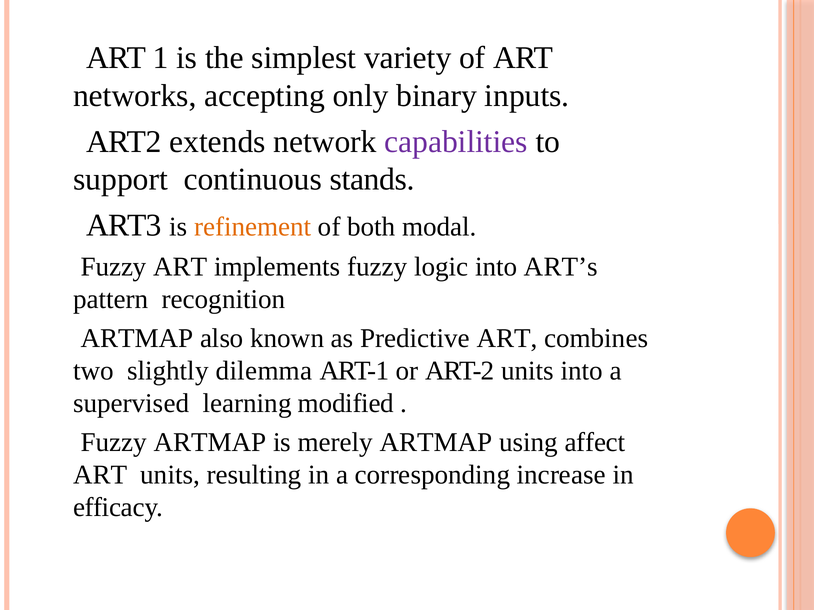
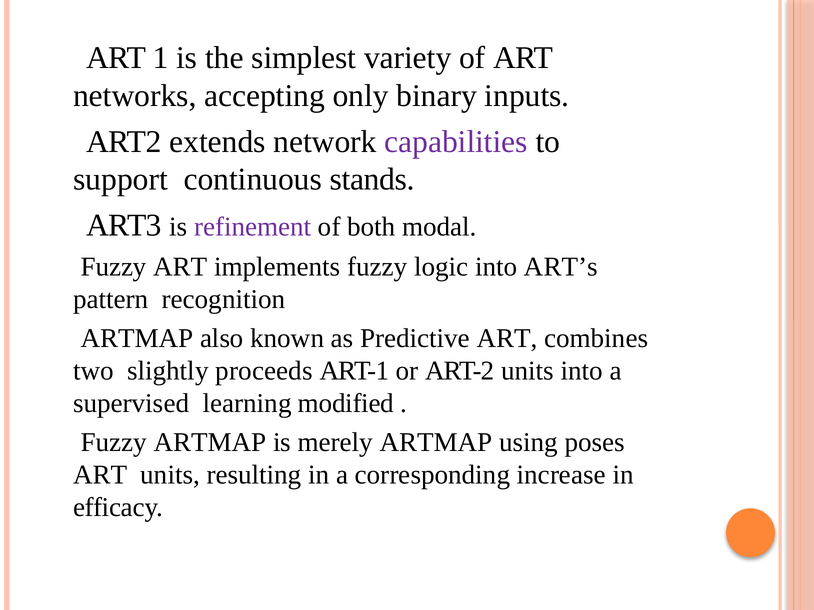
refinement colour: orange -> purple (253, 227)
dilemma: dilemma -> proceeds (264, 371)
affect: affect -> poses (595, 443)
